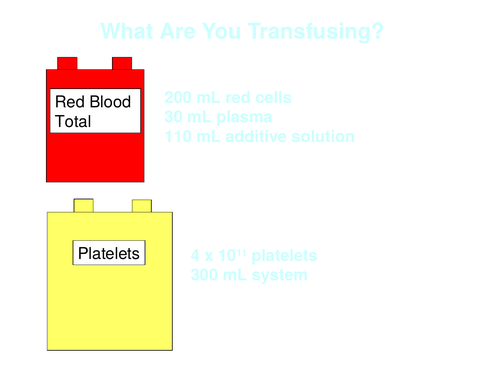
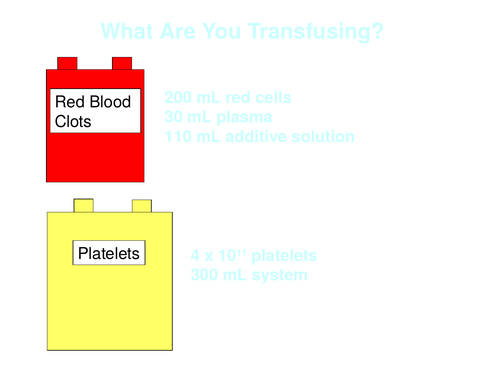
Total: Total -> Clots (73, 122)
